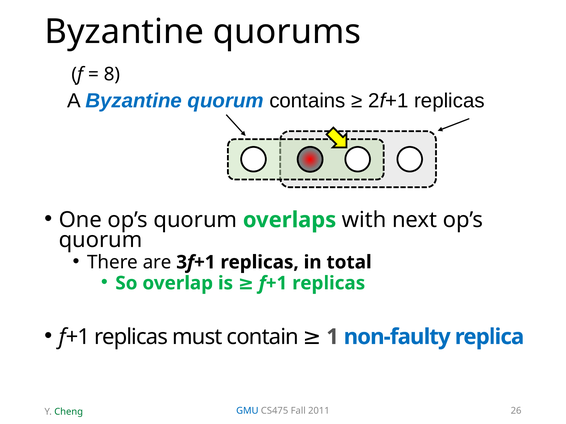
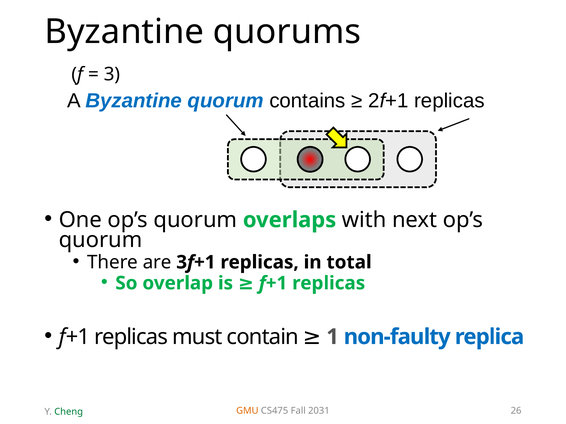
8: 8 -> 3 (112, 74)
GMU colour: blue -> orange (247, 411)
2011: 2011 -> 2031 (319, 411)
